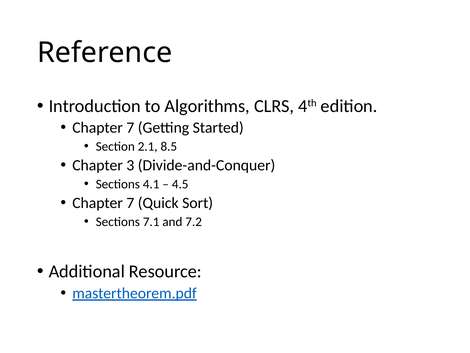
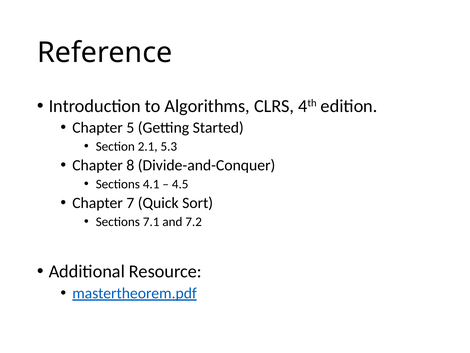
7: 7 -> 5 (130, 128)
8.5: 8.5 -> 5.3 (169, 146)
3: 3 -> 8 (130, 165)
